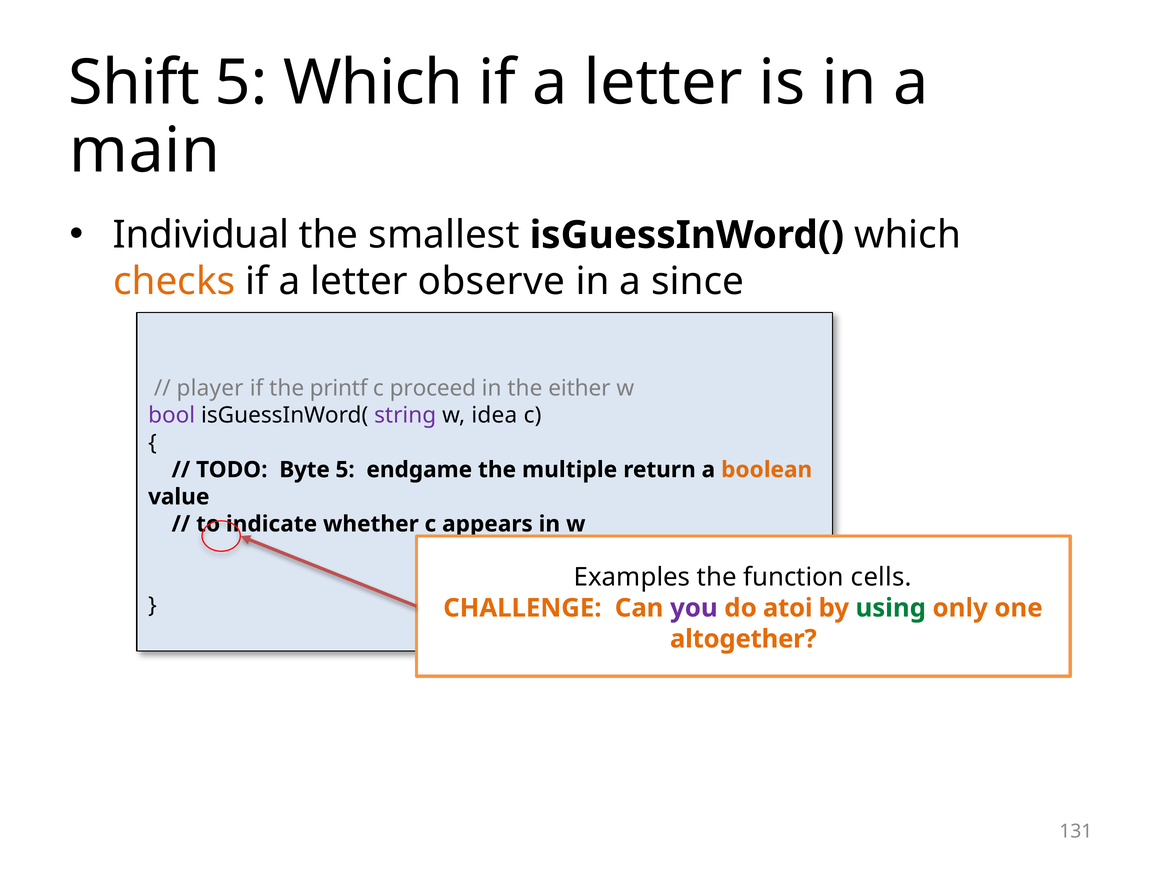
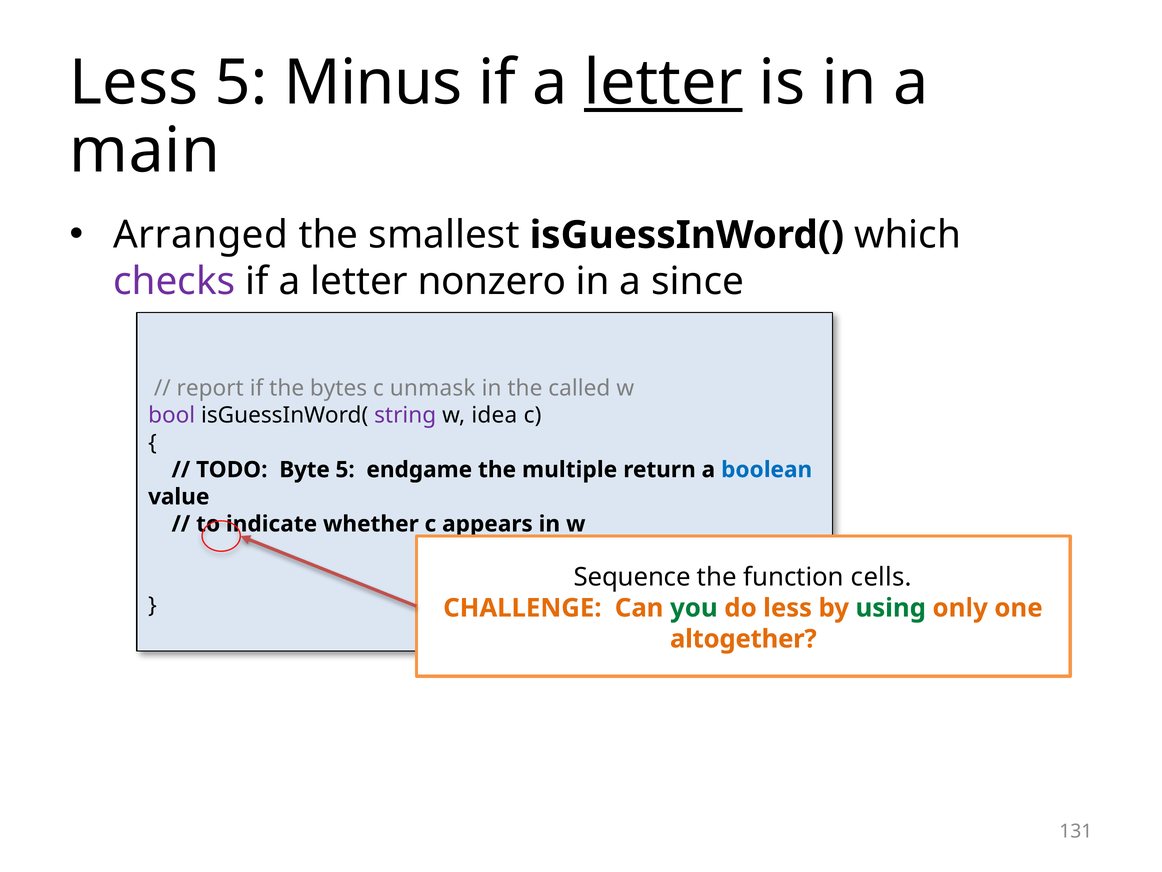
Shift: Shift -> Less (134, 83)
5 Which: Which -> Minus (373, 83)
letter underline: none -> present (663, 83)
Individual: Individual -> Arranged (201, 235)
checks colour: orange -> purple (174, 281)
observe: observe -> nonzero (492, 281)
player: player -> report (210, 388)
printf: printf -> bytes (339, 388)
proceed: proceed -> unmask (433, 388)
either: either -> called (579, 388)
boolean colour: orange -> blue (767, 469)
Examples: Examples -> Sequence (632, 577)
you colour: purple -> green (694, 608)
do atoi: atoi -> less (788, 608)
